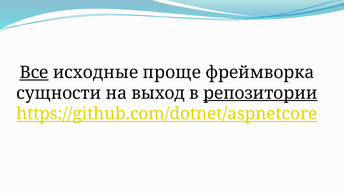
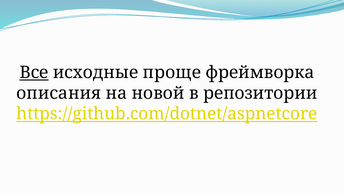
сущности: сущности -> описания (59, 93)
выход: выход -> новой (158, 93)
репозитории underline: present -> none (260, 93)
